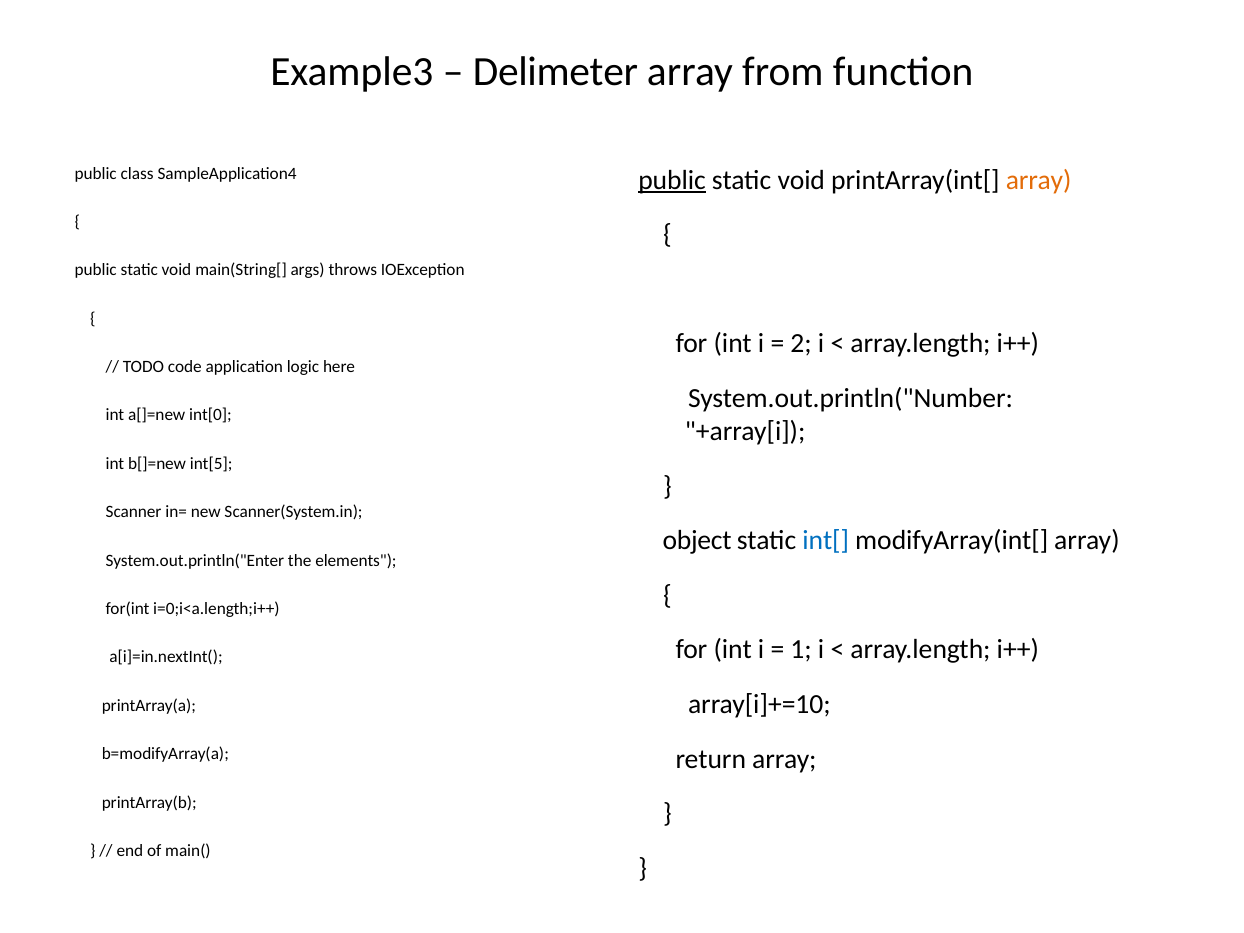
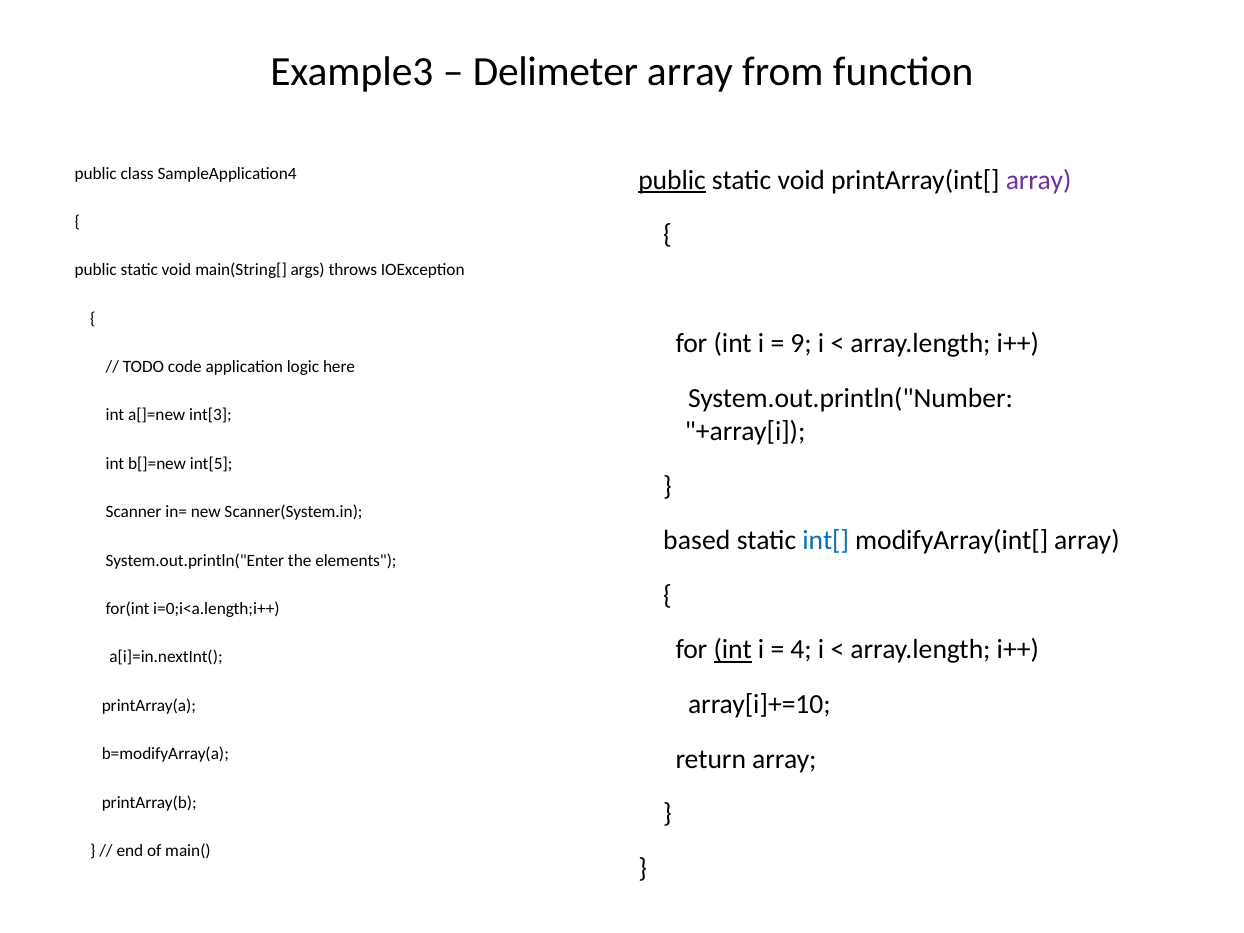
array colour: orange -> purple (1039, 180)
2: 2 -> 9 (801, 344)
int[0: int[0 -> int[3 (210, 415)
object: object -> based (697, 541)
int underline: none -> present (733, 650)
1: 1 -> 4 (801, 650)
